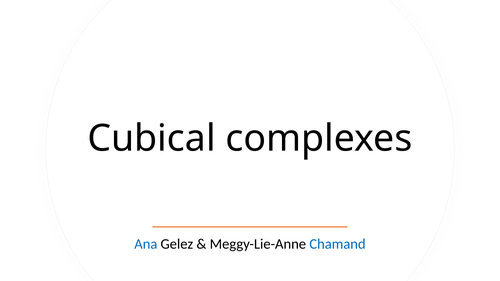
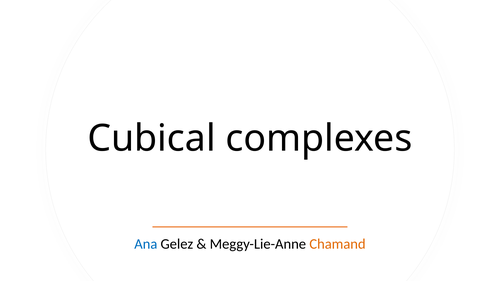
Chamand colour: blue -> orange (337, 244)
